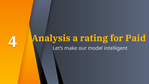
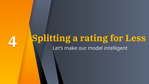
Analysis: Analysis -> Splitting (51, 38)
Paid: Paid -> Less (136, 38)
